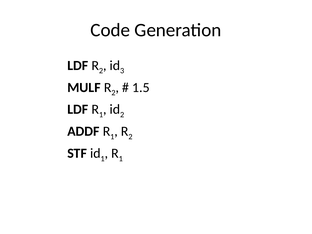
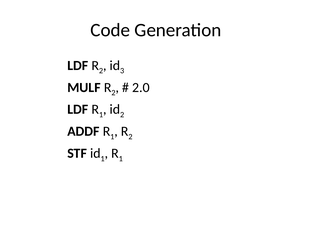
1.5: 1.5 -> 2.0 (141, 87)
